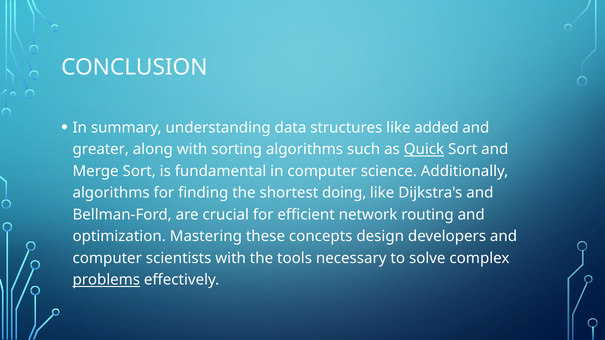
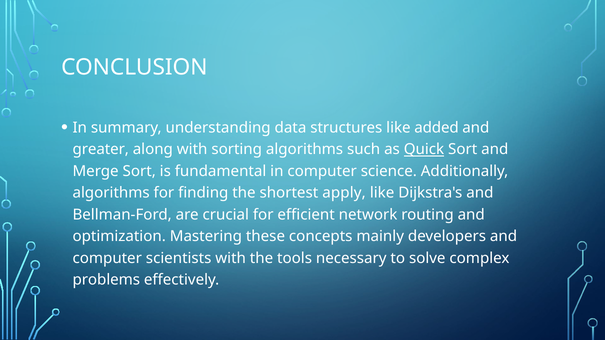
doing: doing -> apply (344, 193)
design: design -> mainly (380, 237)
problems underline: present -> none (106, 280)
